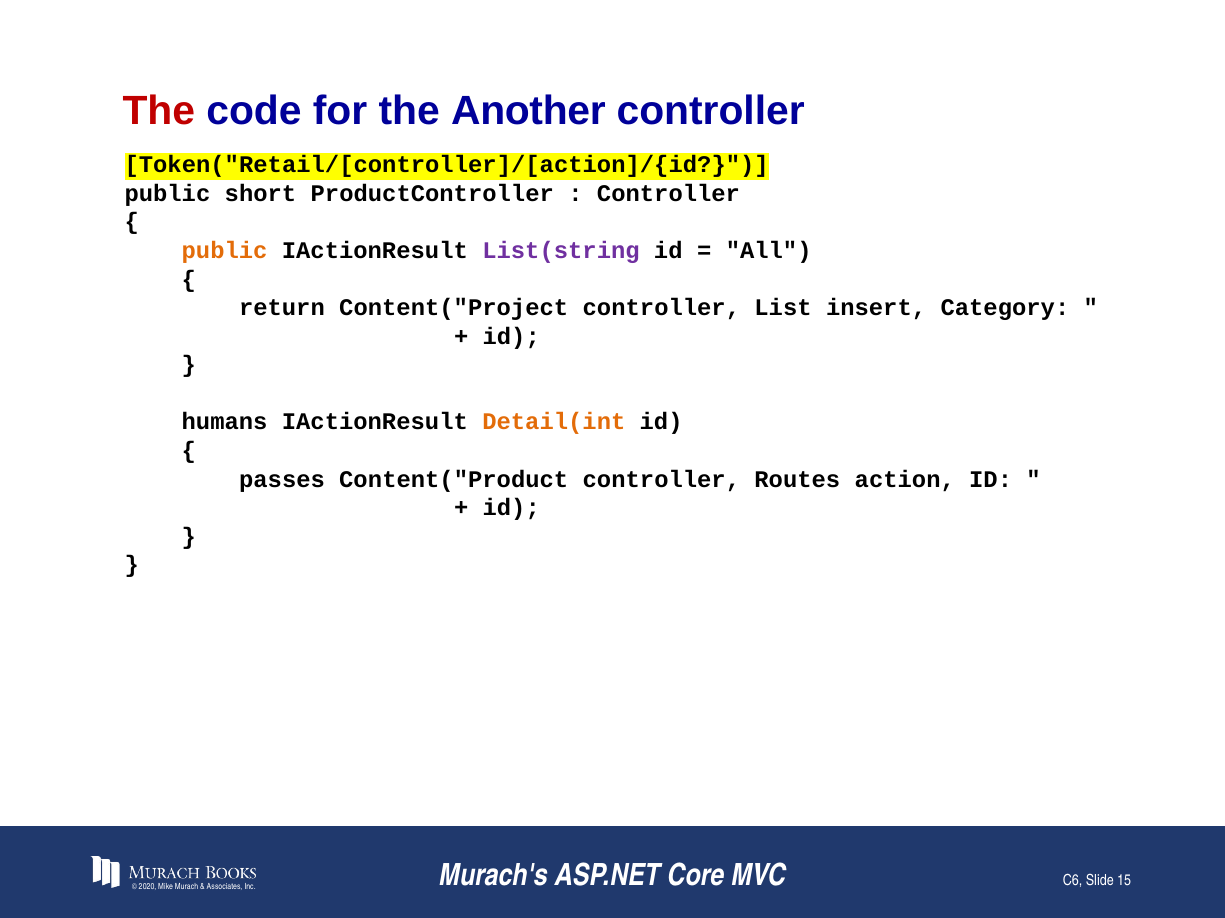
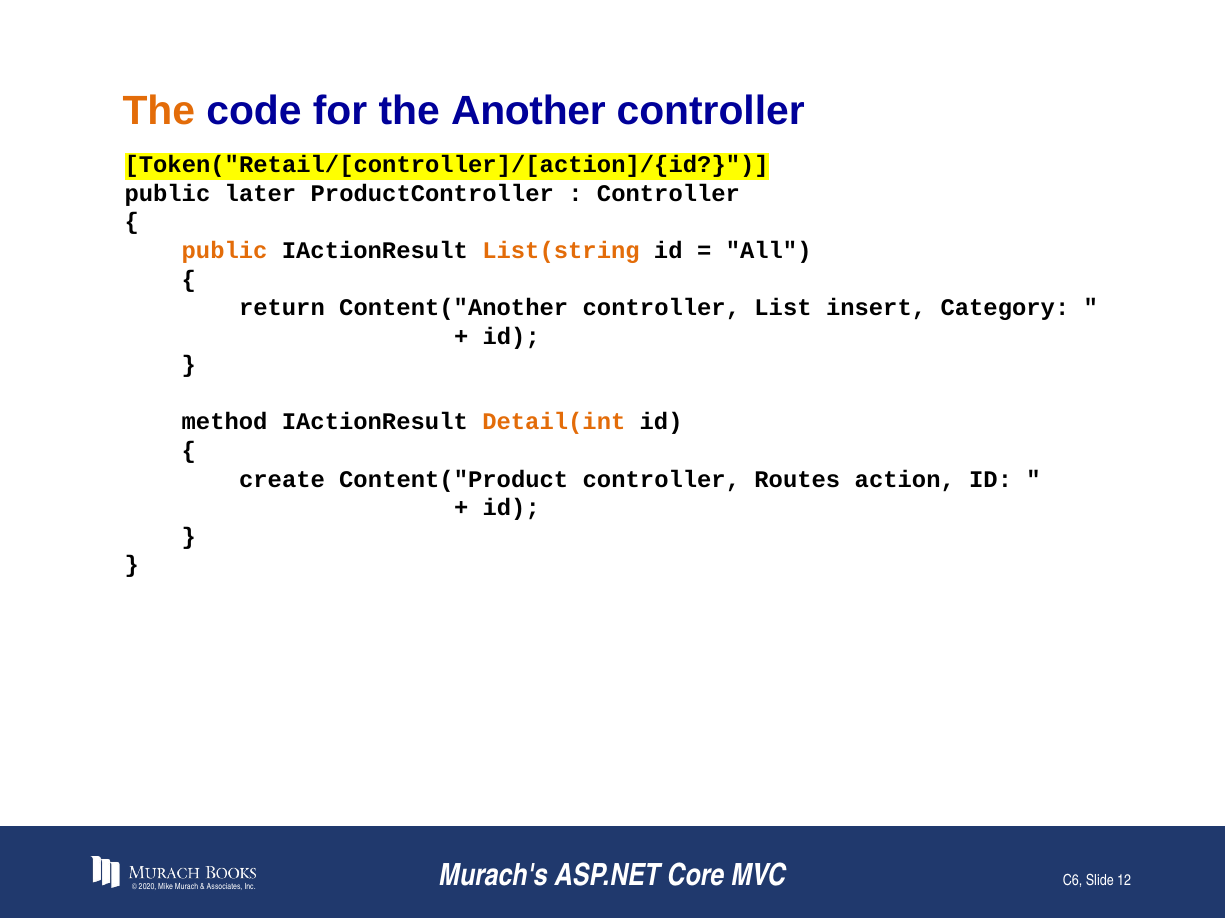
The colour: red -> orange (159, 111)
short: short -> later (260, 194)
List(string colour: purple -> orange (561, 251)
Content("Project: Content("Project -> Content("Another (454, 308)
humans: humans -> method (225, 422)
passes: passes -> create (282, 480)
15: 15 -> 12 (1124, 881)
